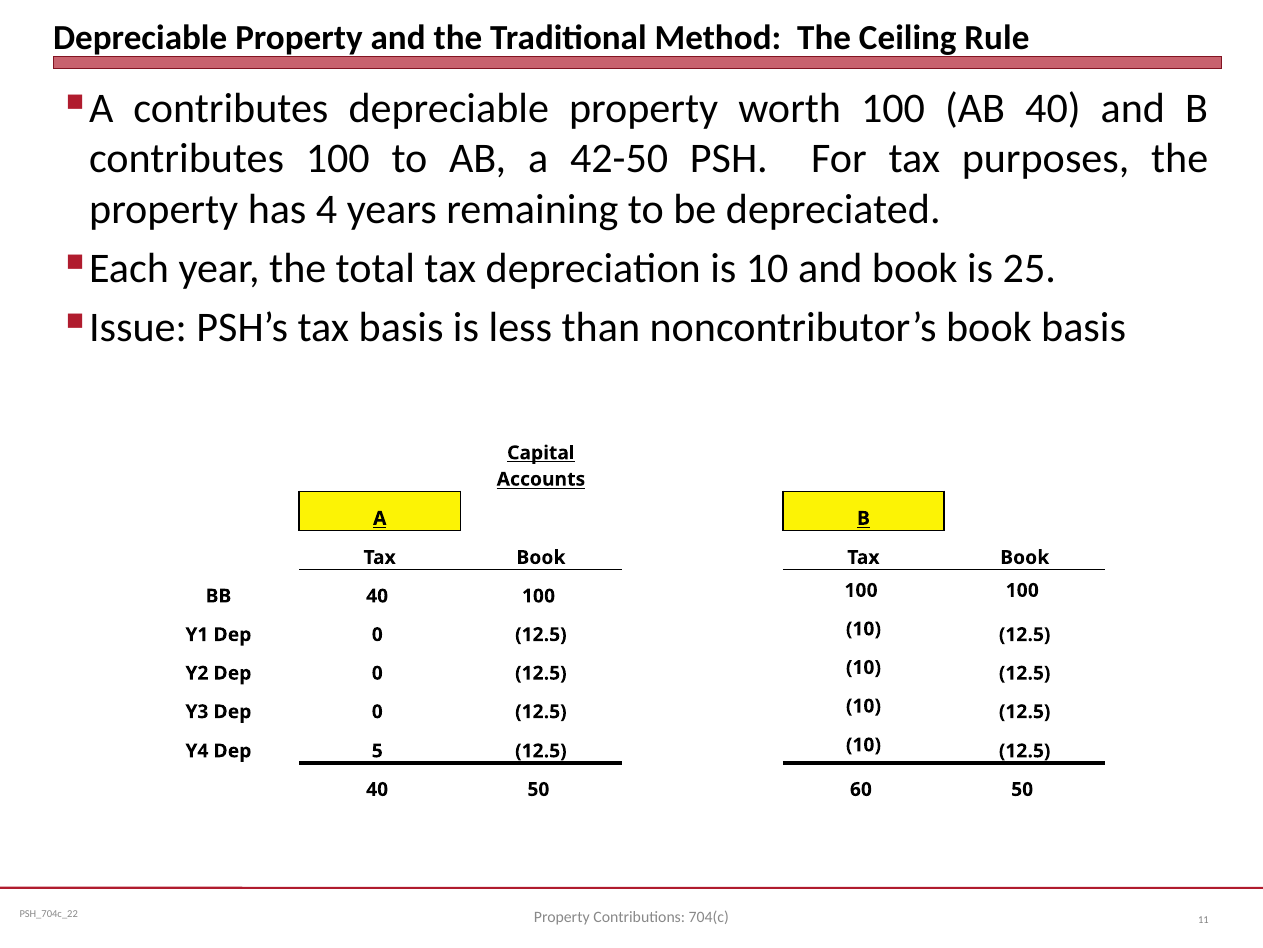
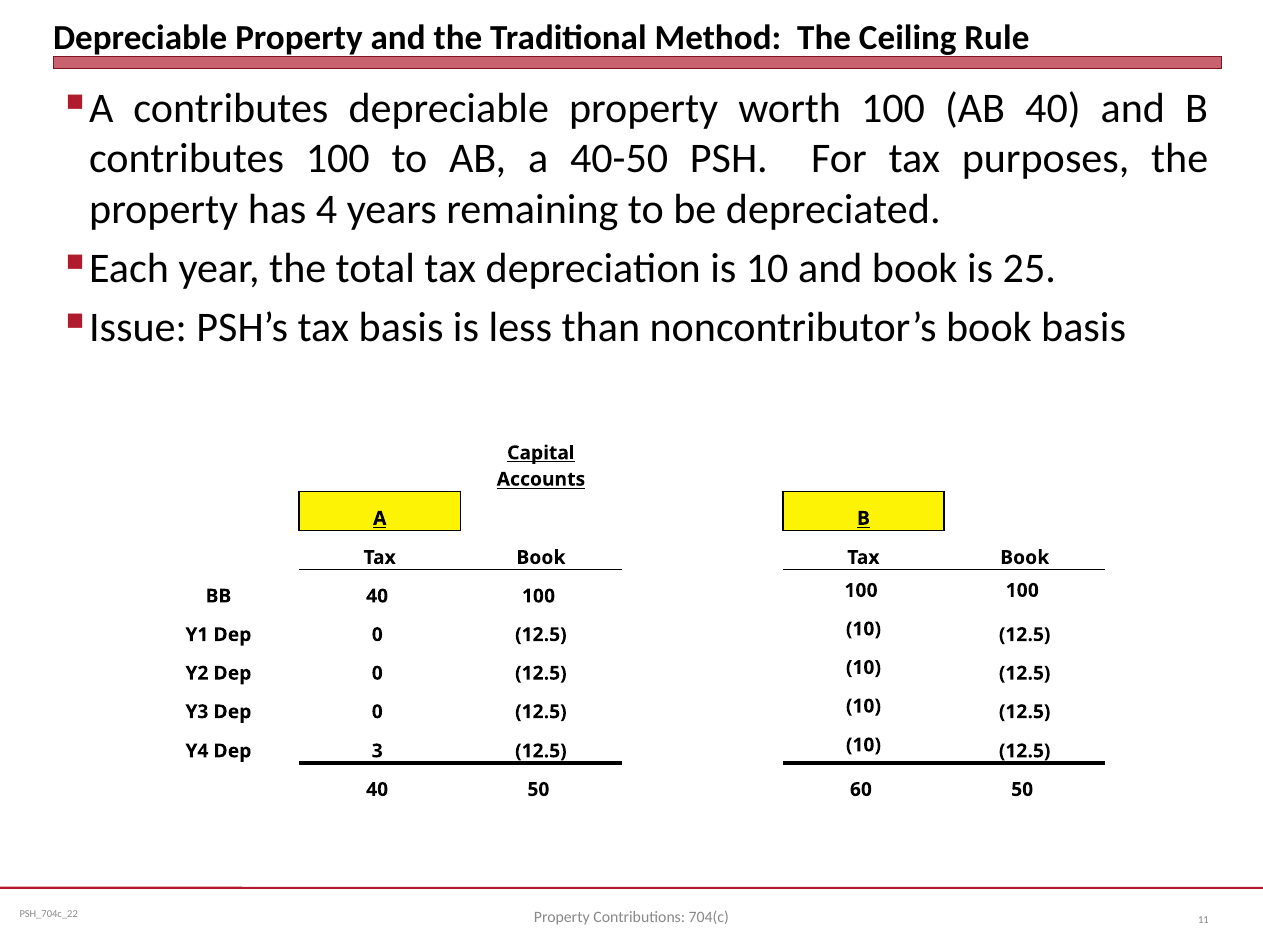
42-50: 42-50 -> 40-50 (619, 159)
5: 5 -> 3 (377, 750)
